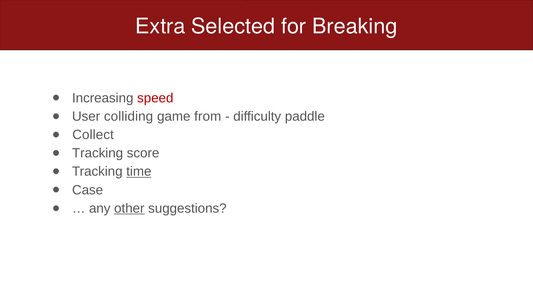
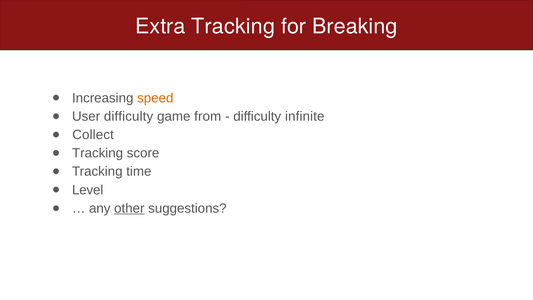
Extra Selected: Selected -> Tracking (233, 26)
speed colour: red -> orange (155, 98)
User colliding: colliding -> difficulty (129, 116)
paddle: paddle -> infinite (305, 116)
time underline: present -> none (139, 171)
Case: Case -> Level (88, 190)
